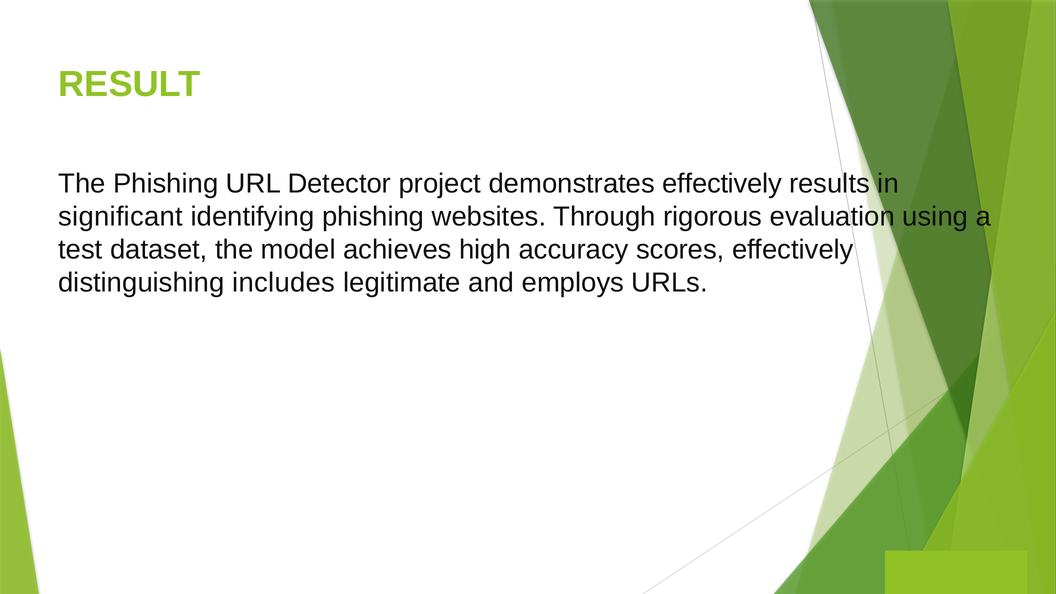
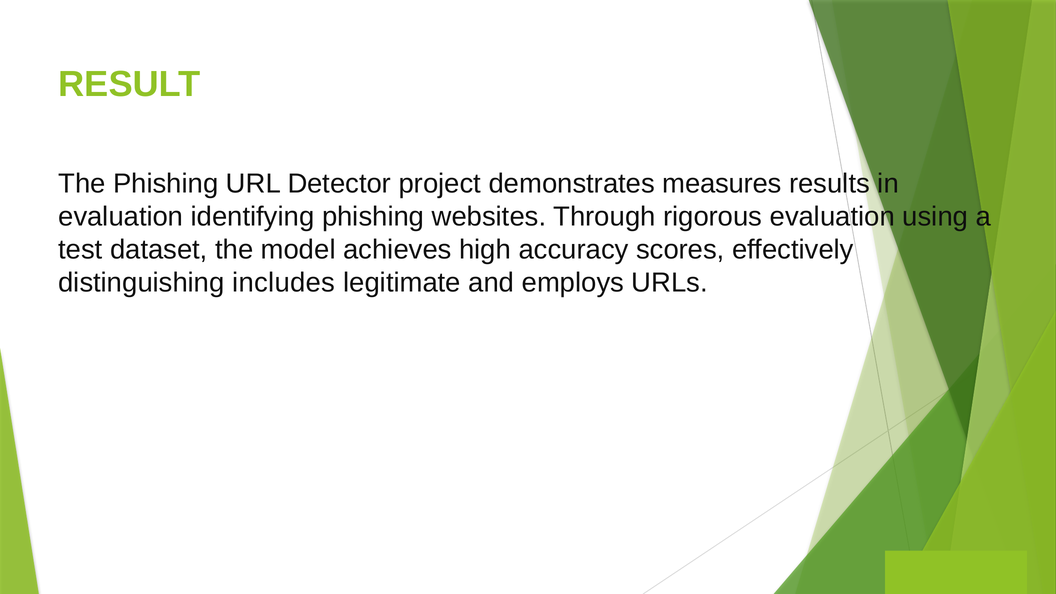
demonstrates effectively: effectively -> measures (722, 184)
significant: significant -> evaluation (121, 217)
